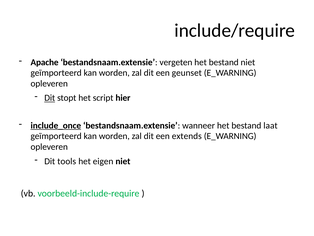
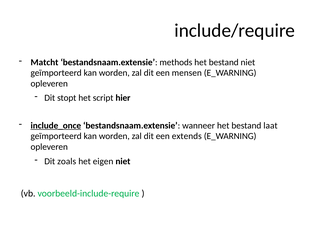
Apache: Apache -> Matcht (45, 62)
vergeten: vergeten -> methods (176, 62)
geunset: geunset -> mensen (187, 73)
Dit underline: present -> none (50, 98)
tools: tools -> zoals (67, 161)
